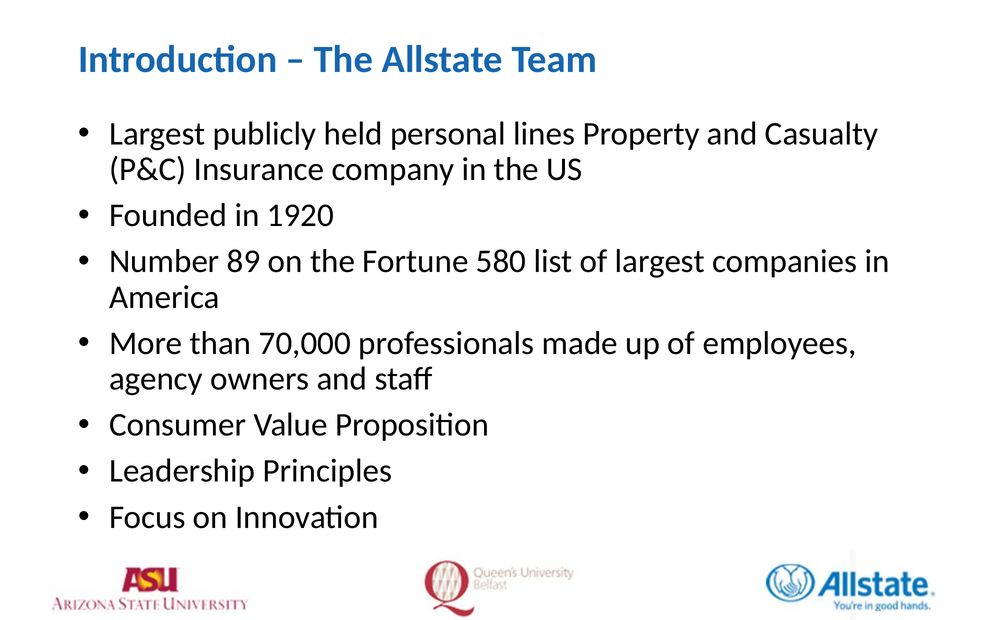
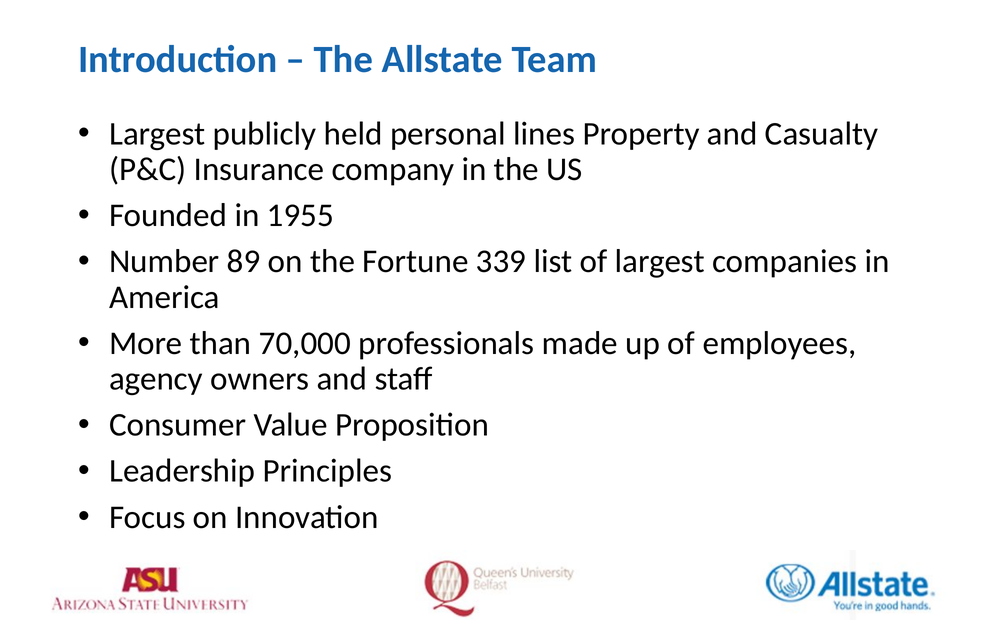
1920: 1920 -> 1955 (300, 215)
580: 580 -> 339 (501, 262)
